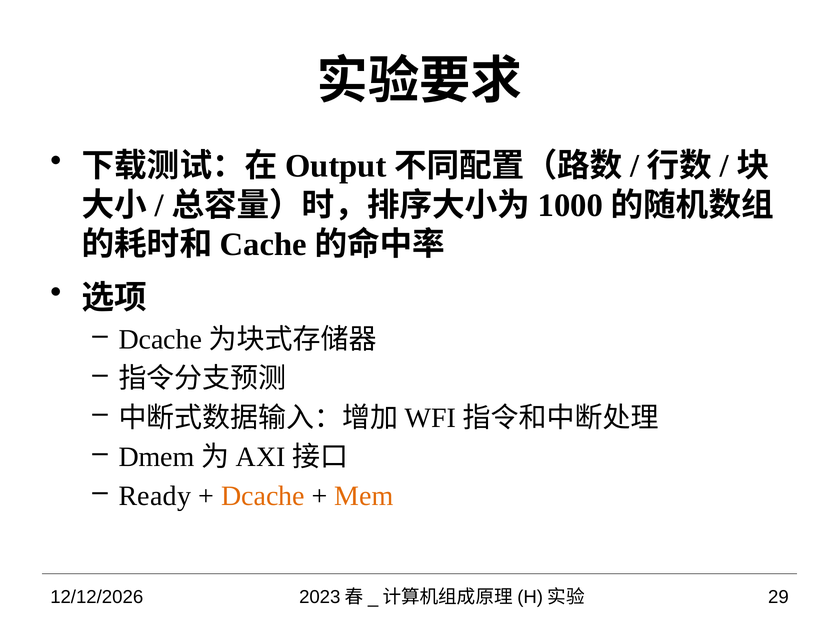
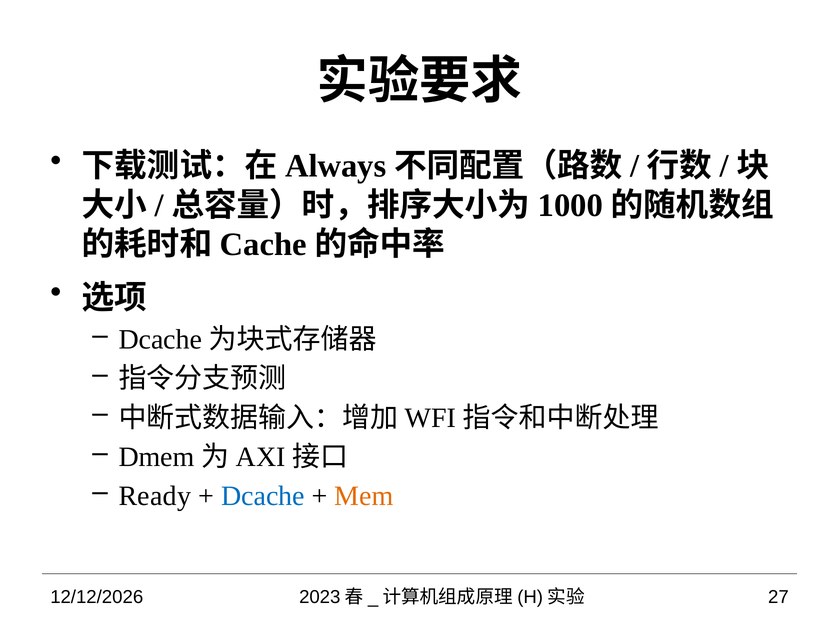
Output: Output -> Always (336, 166)
Dcache colour: orange -> blue (263, 496)
29: 29 -> 27 (778, 596)
